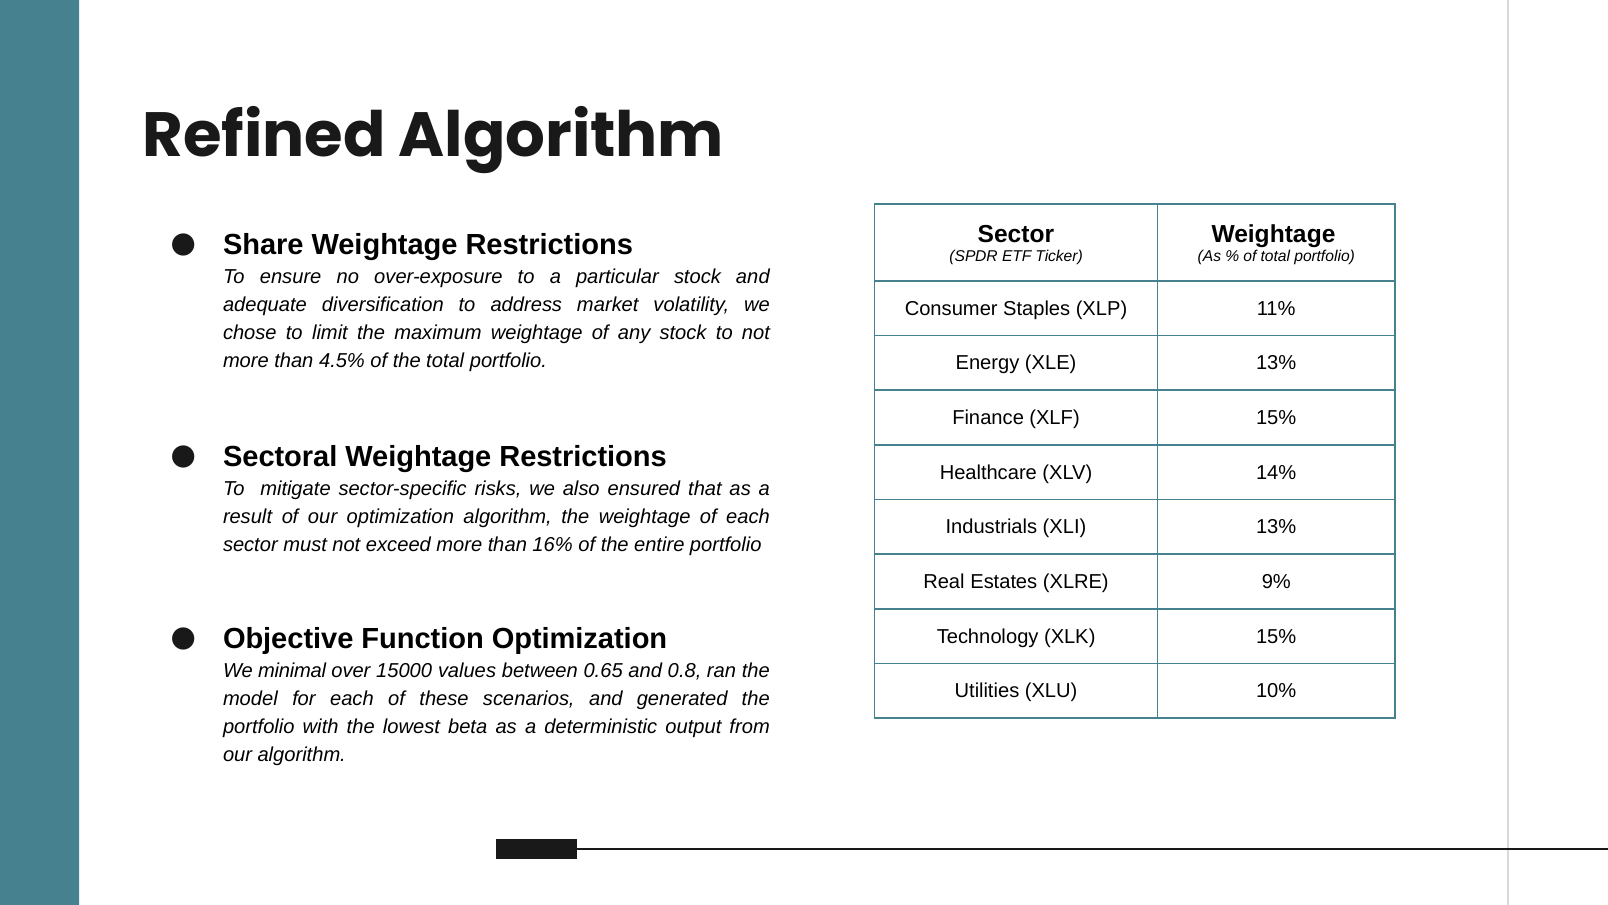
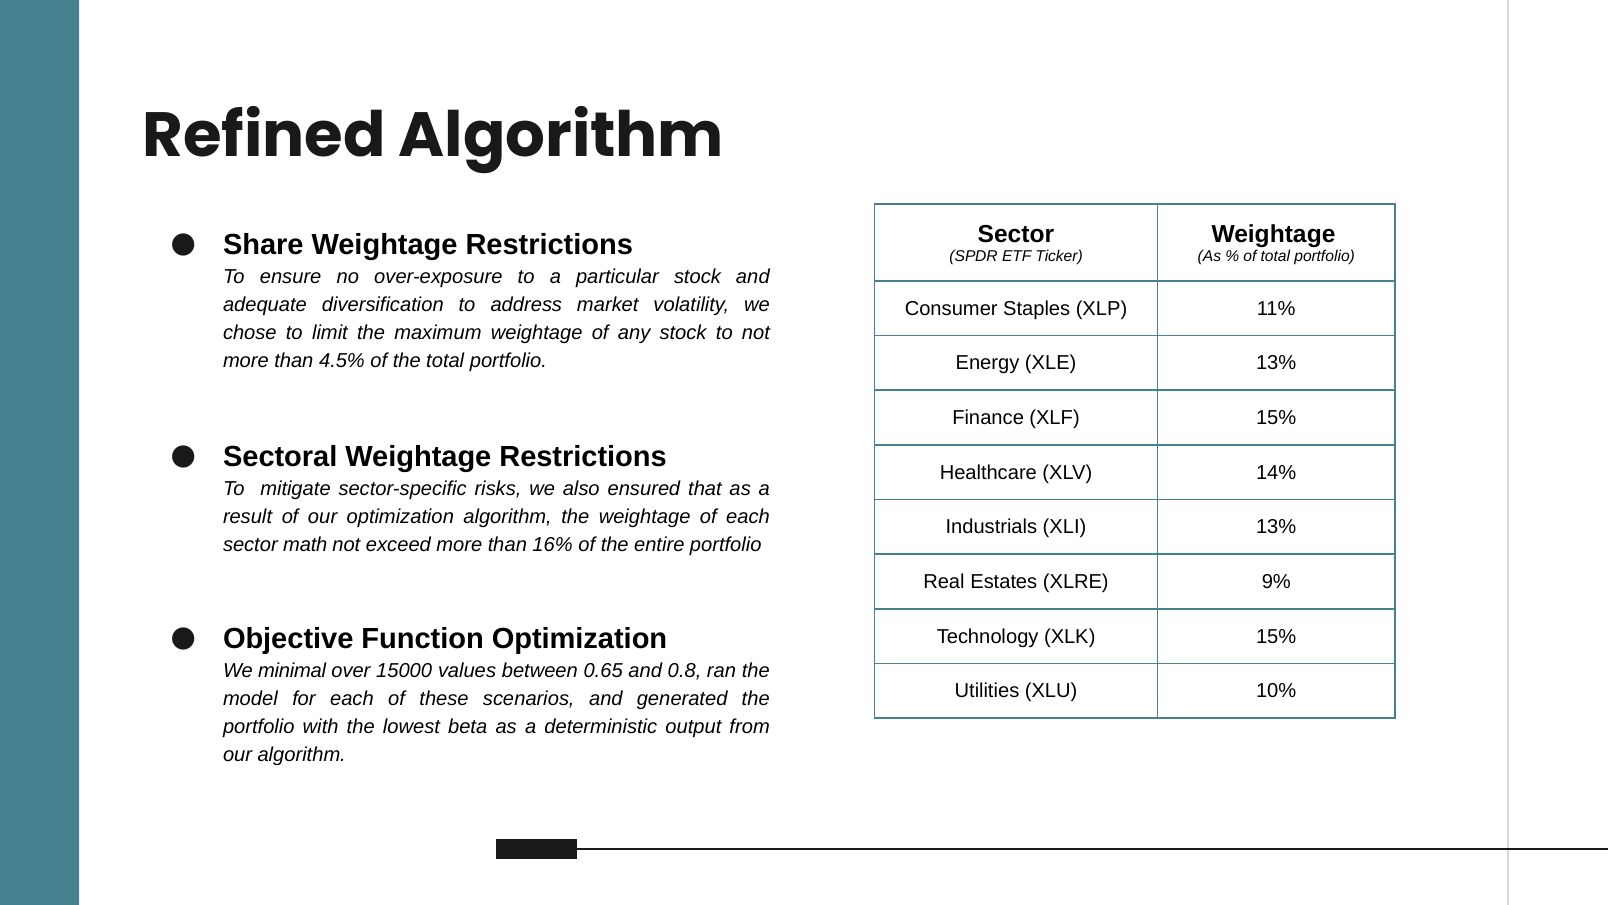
must: must -> math (305, 544)
